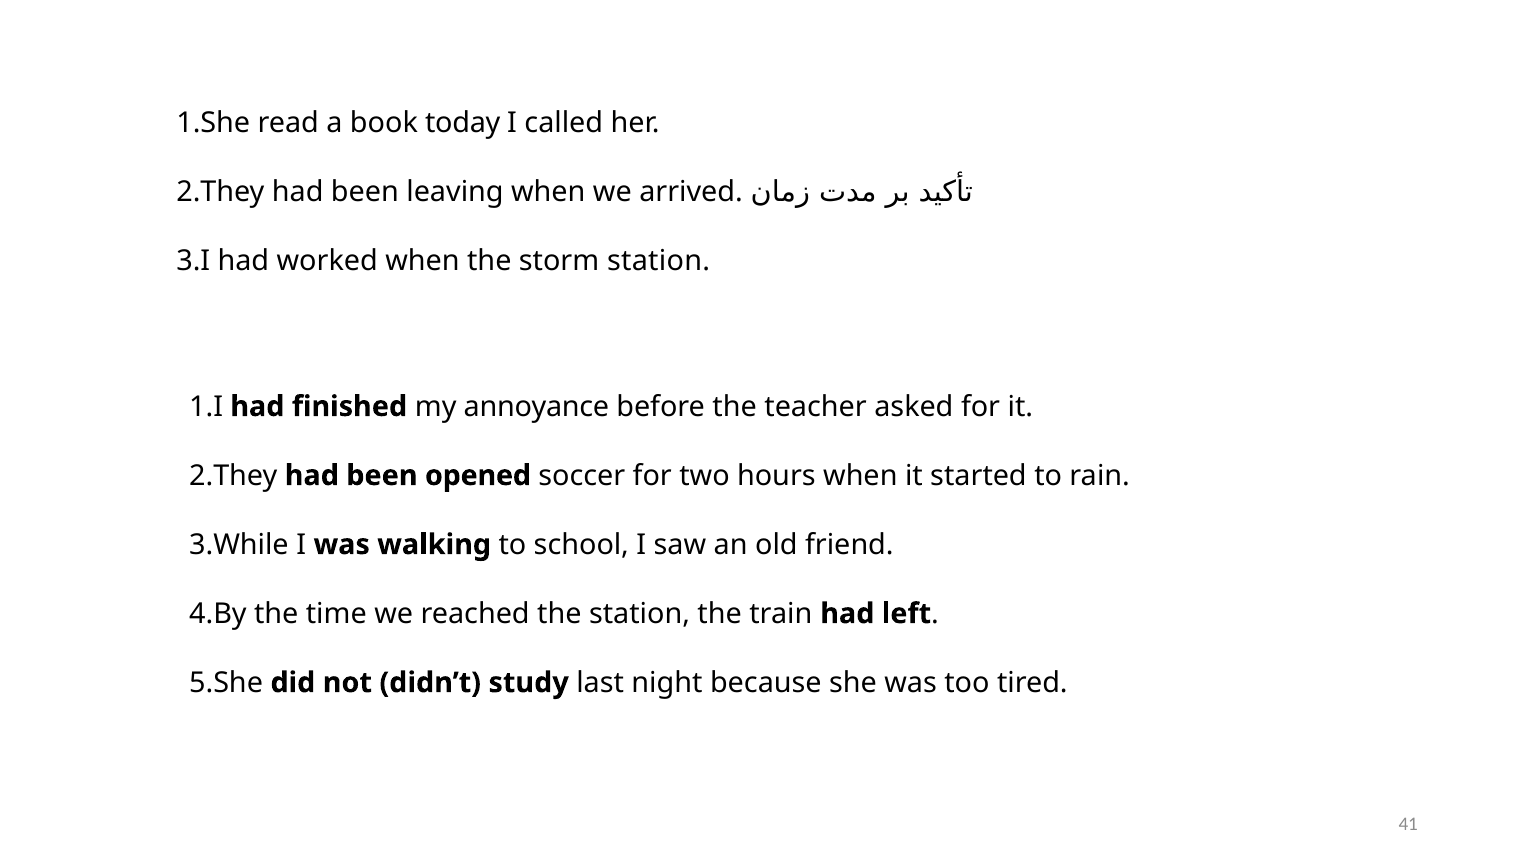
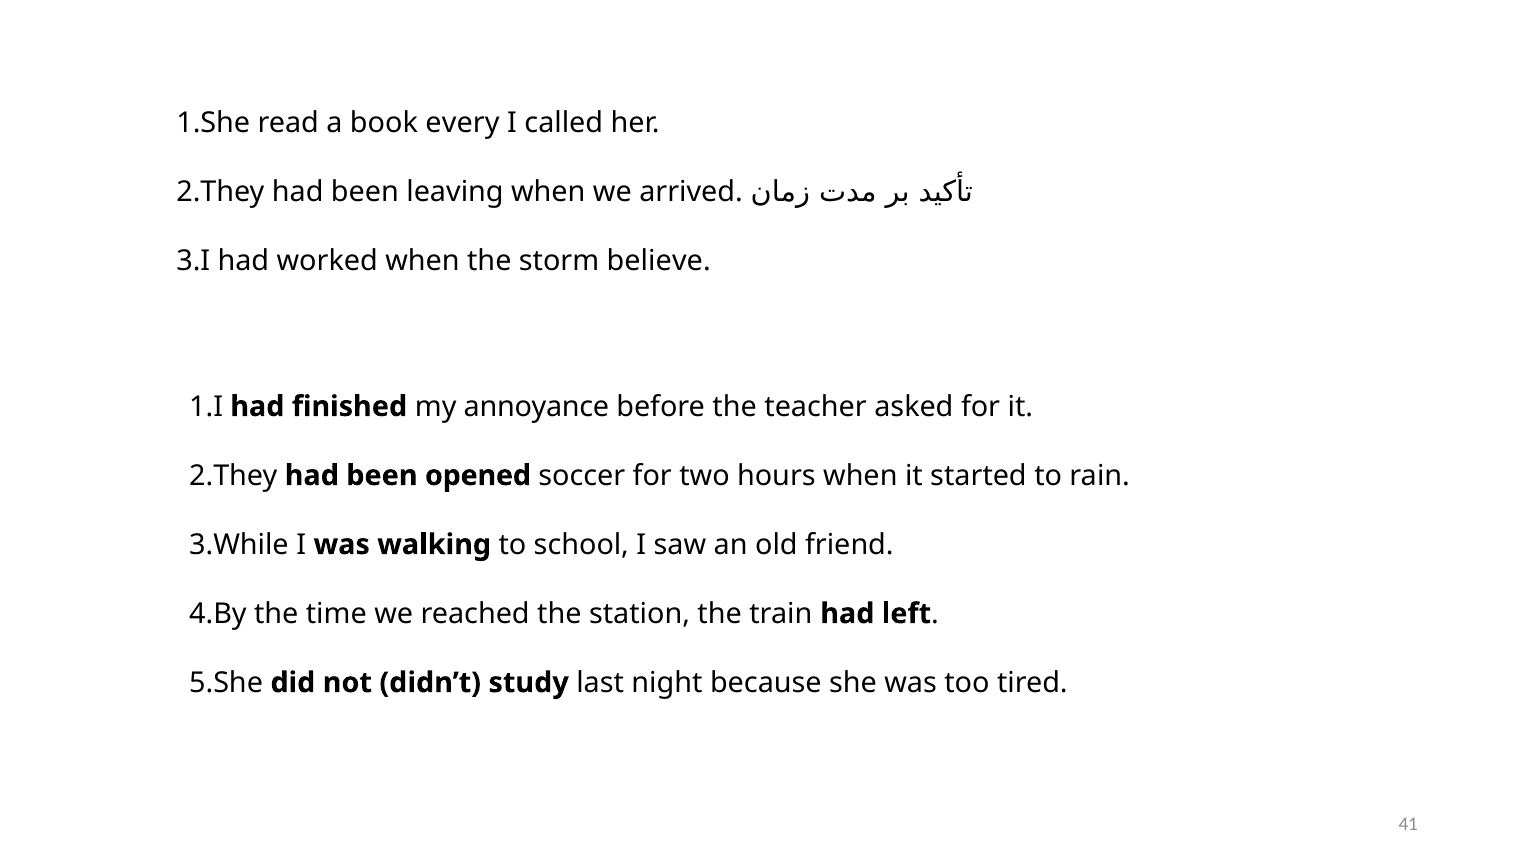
today: today -> every (462, 123)
storm station: station -> believe (659, 261)
